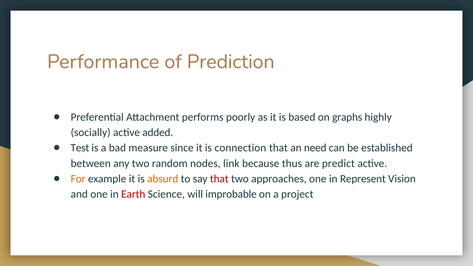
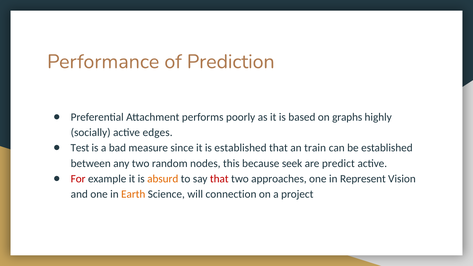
added: added -> edges (158, 133)
is connection: connection -> established (240, 148)
need: need -> train (315, 148)
link: link -> this (231, 163)
thus: thus -> seek (292, 163)
For colour: orange -> red (78, 179)
Earth colour: red -> orange (133, 194)
improbable: improbable -> connection (231, 194)
